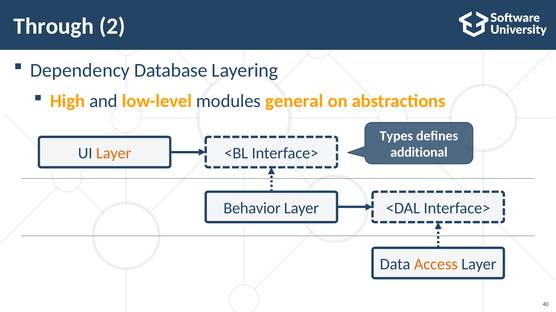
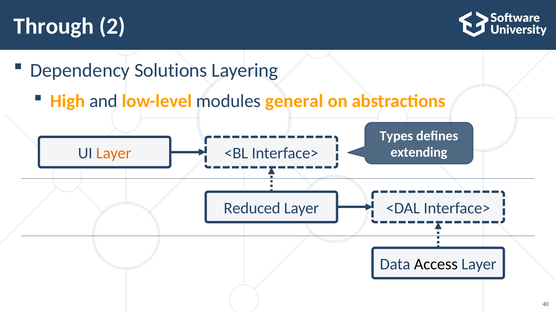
Database: Database -> Solutions (171, 71)
additional: additional -> extending (419, 153)
Behavior: Behavior -> Reduced (252, 209)
Access colour: orange -> black (436, 265)
